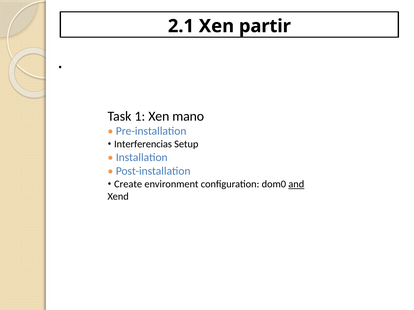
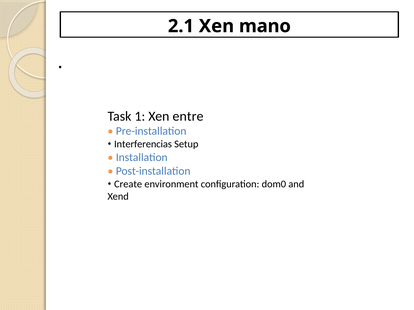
partir: partir -> mano (265, 26)
mano: mano -> entre (188, 116)
and underline: present -> none (296, 184)
